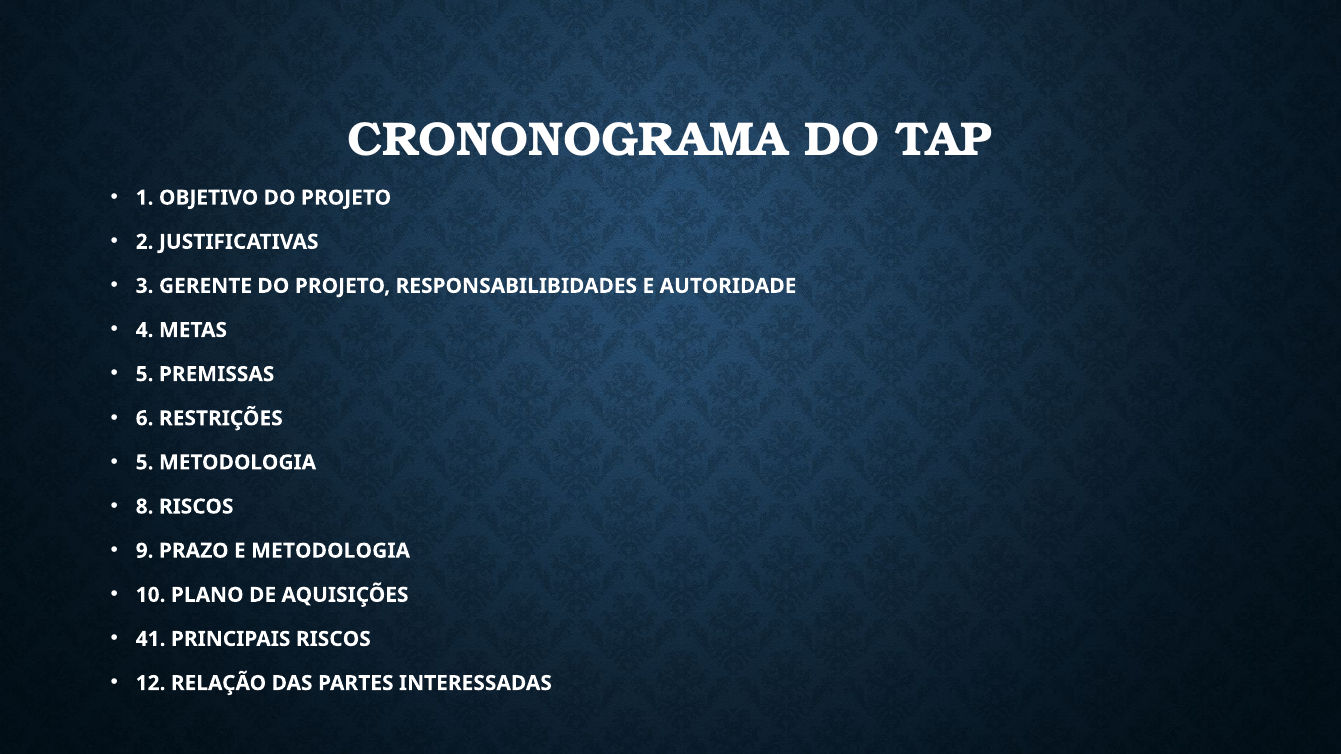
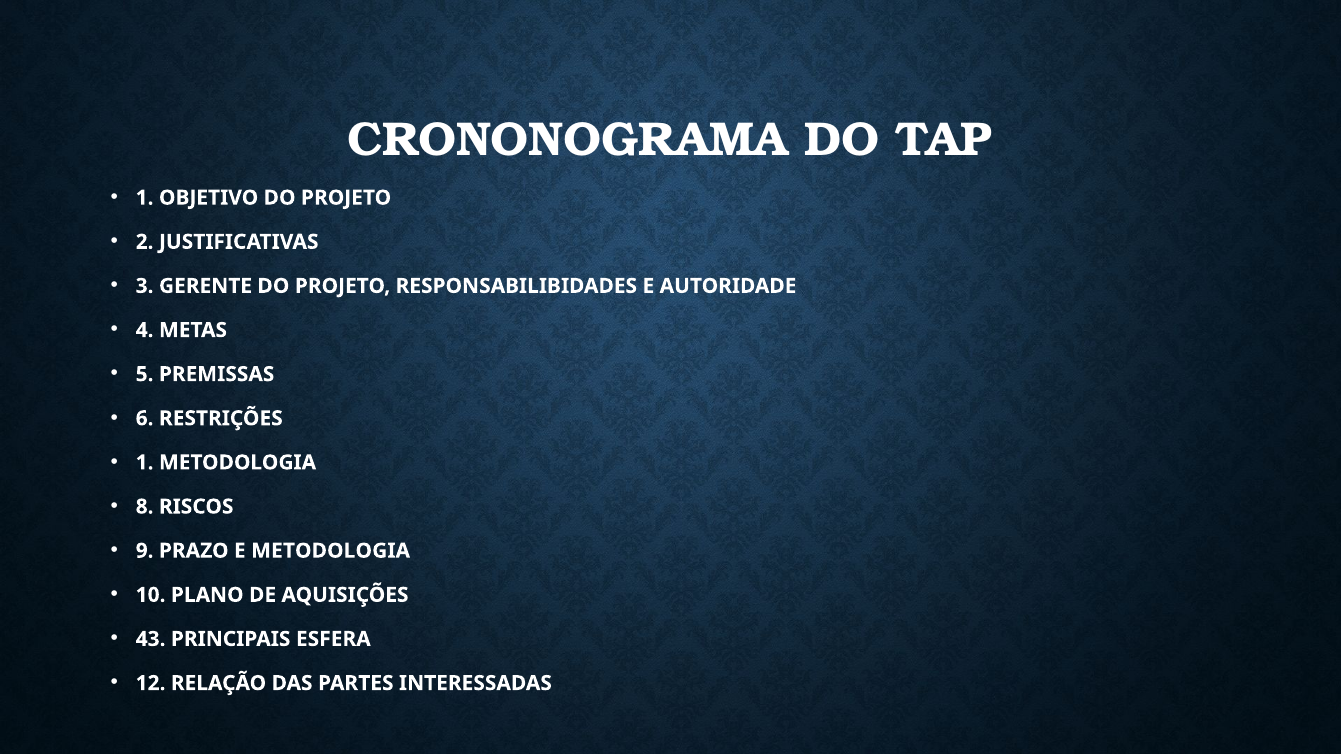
5: 5 -> 1 (145, 463)
41: 41 -> 43 (151, 639)
PRINCIPAIS RISCOS: RISCOS -> ESFERA (333, 639)
